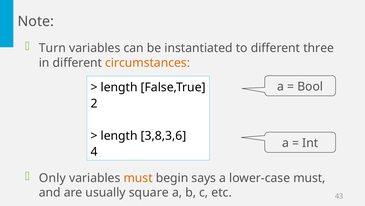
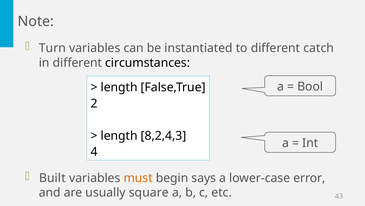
three: three -> catch (319, 48)
circumstances colour: orange -> black (148, 63)
3,8,3,6: 3,8,3,6 -> 8,2,4,3 (163, 135)
Only: Only -> Built (52, 177)
lower-case must: must -> error (309, 177)
